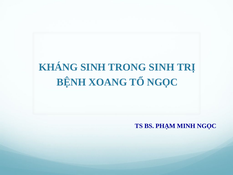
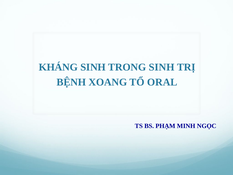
TỔ NGỌC: NGỌC -> ORAL (162, 82)
